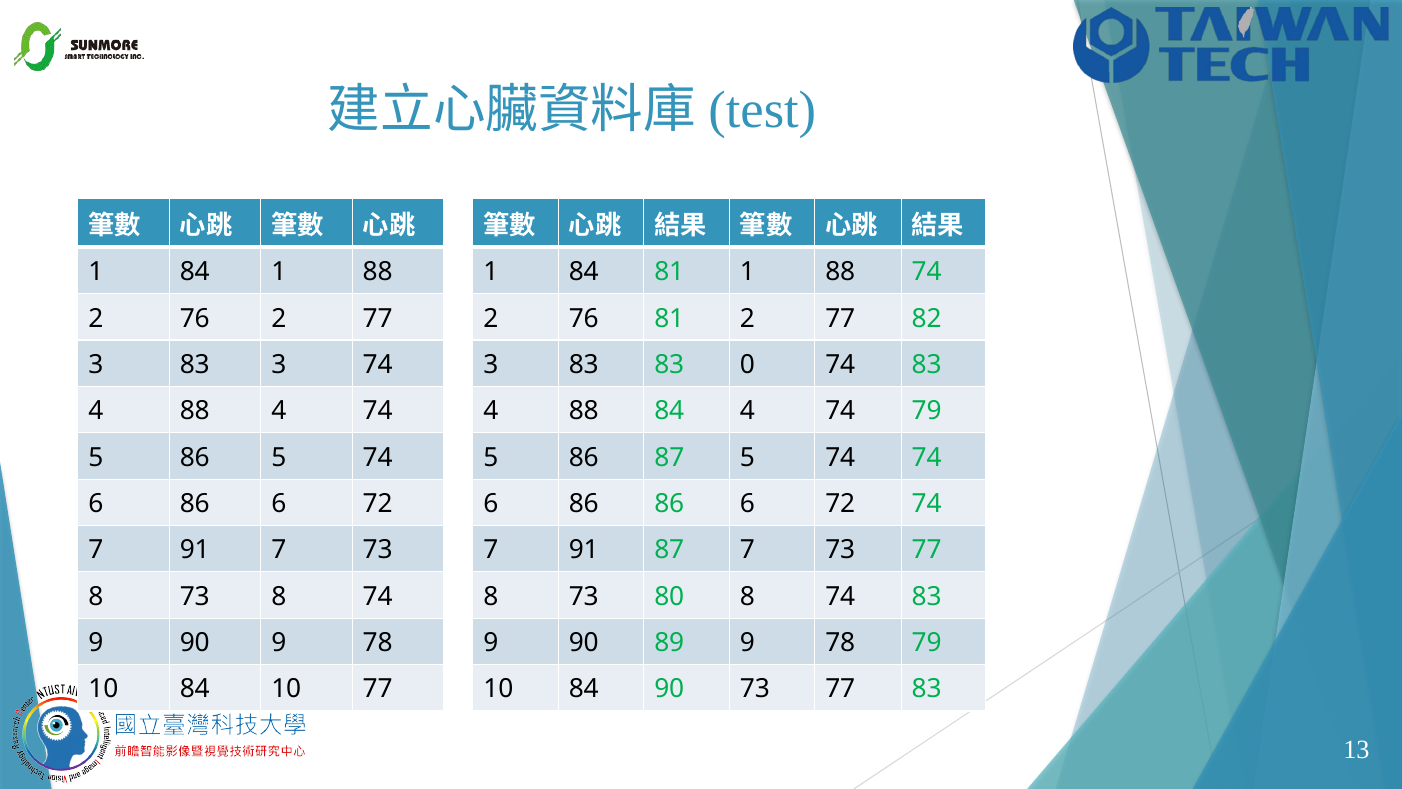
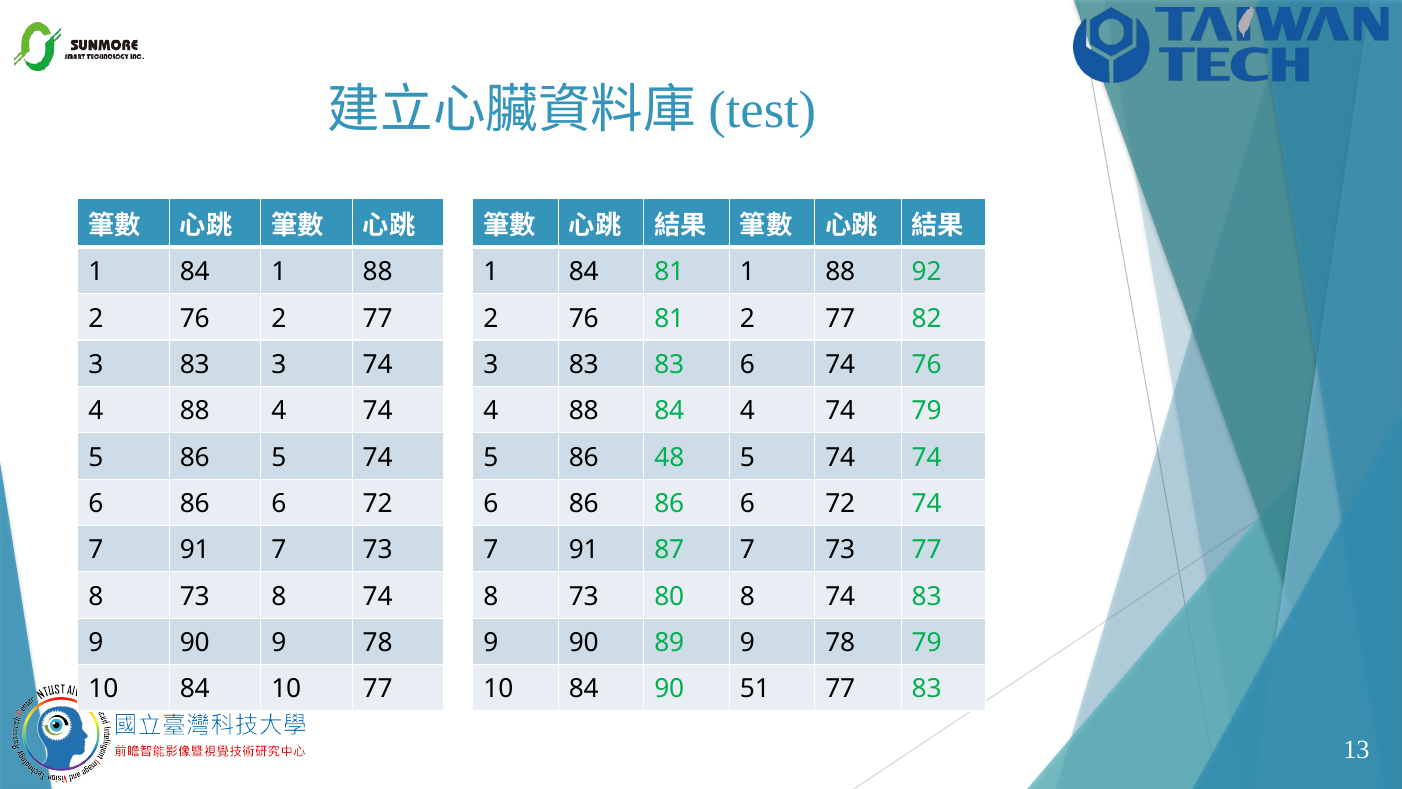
88 74: 74 -> 92 (927, 272)
83 0: 0 -> 6 (747, 365)
83: 83 -> 76 (927, 365)
86 87: 87 -> 48 (669, 457)
90 73: 73 -> 51 (755, 689)
